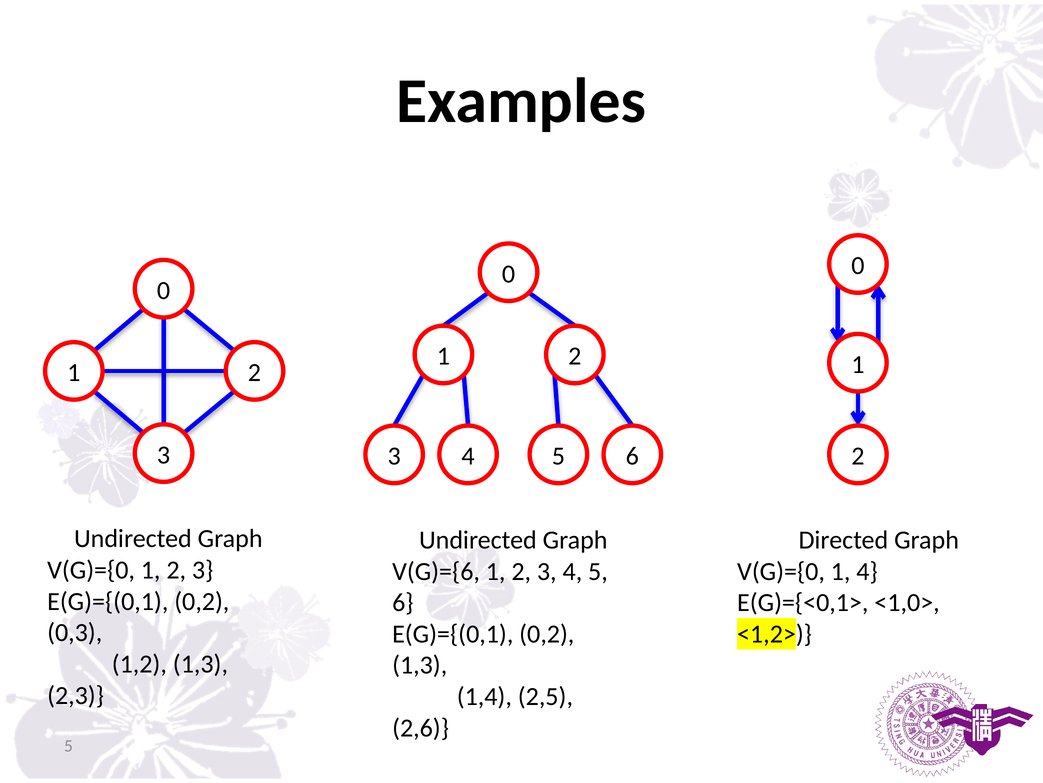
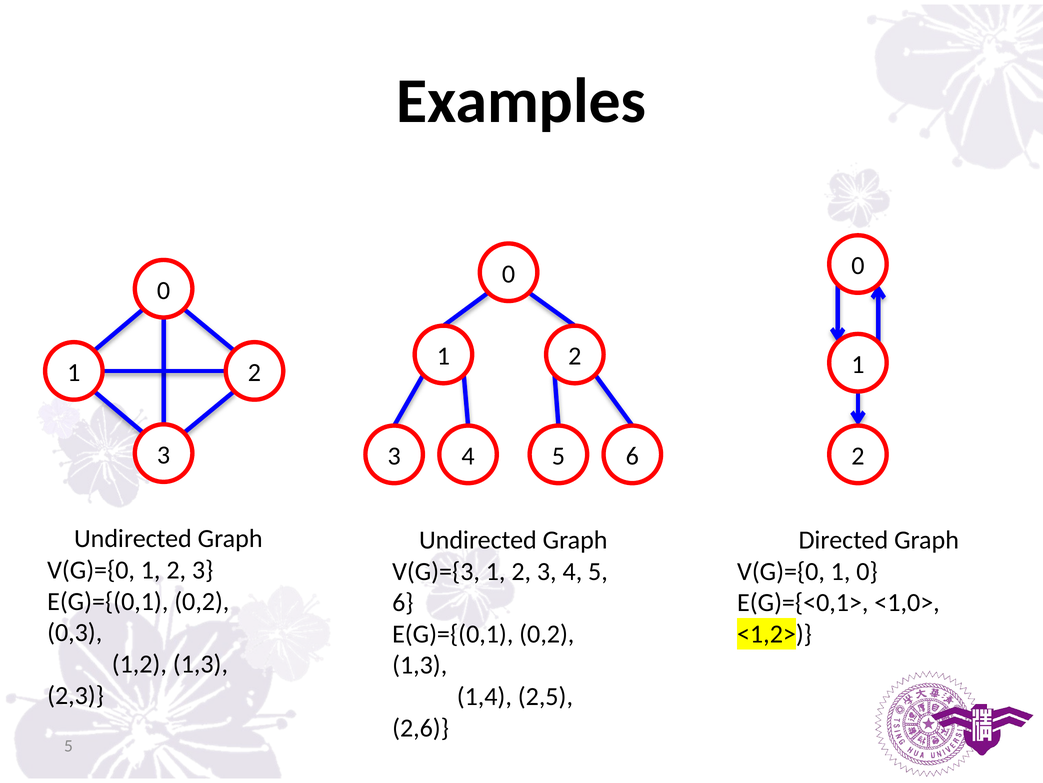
V(G)={6: V(G)={6 -> V(G)={3 (436, 571)
1 4: 4 -> 0 (867, 571)
